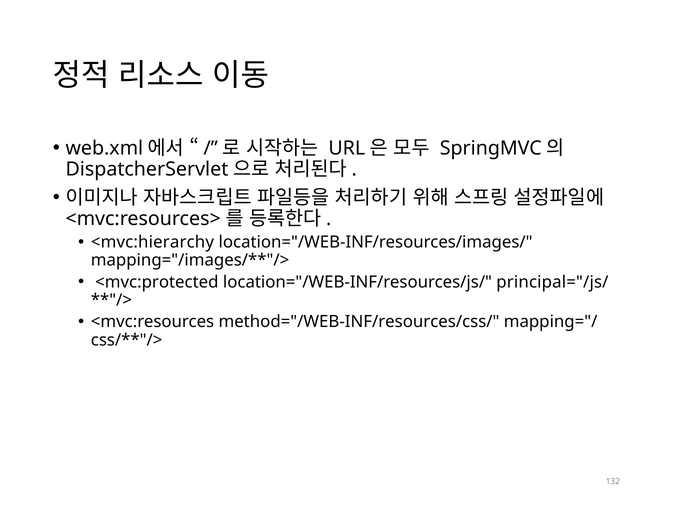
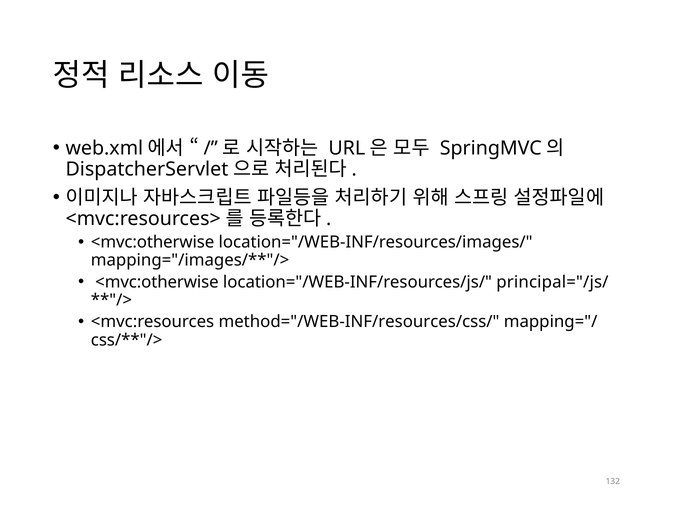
<mvc:hierarchy: <mvc:hierarchy -> <mvc:otherwise (153, 242)
<mvc:protected: <mvc:protected -> <mvc:otherwise (157, 282)
